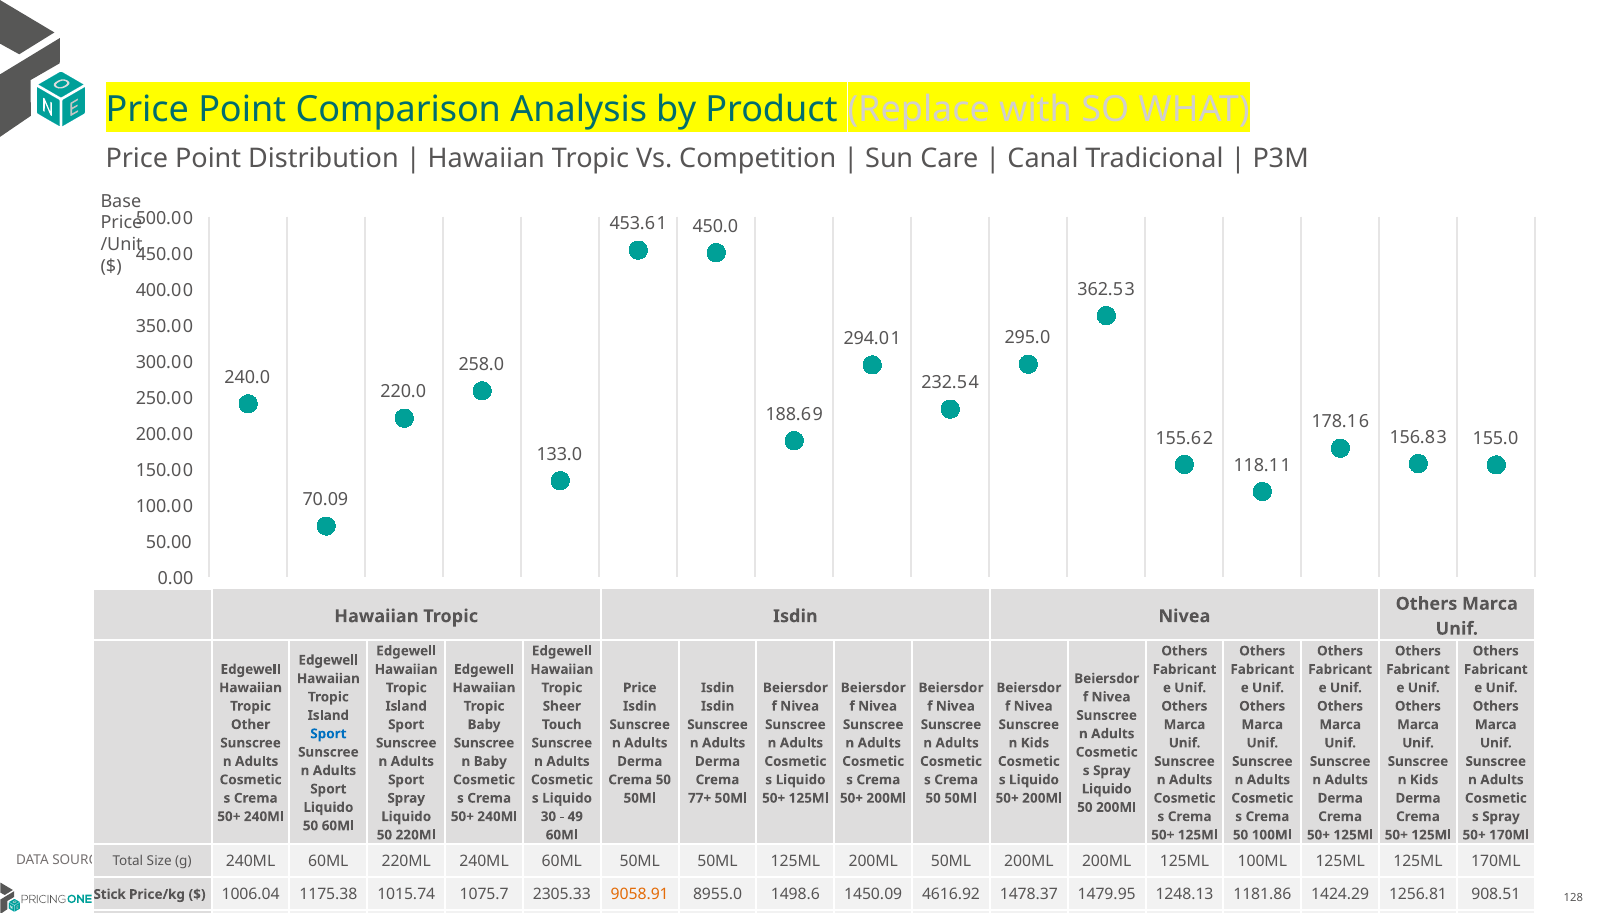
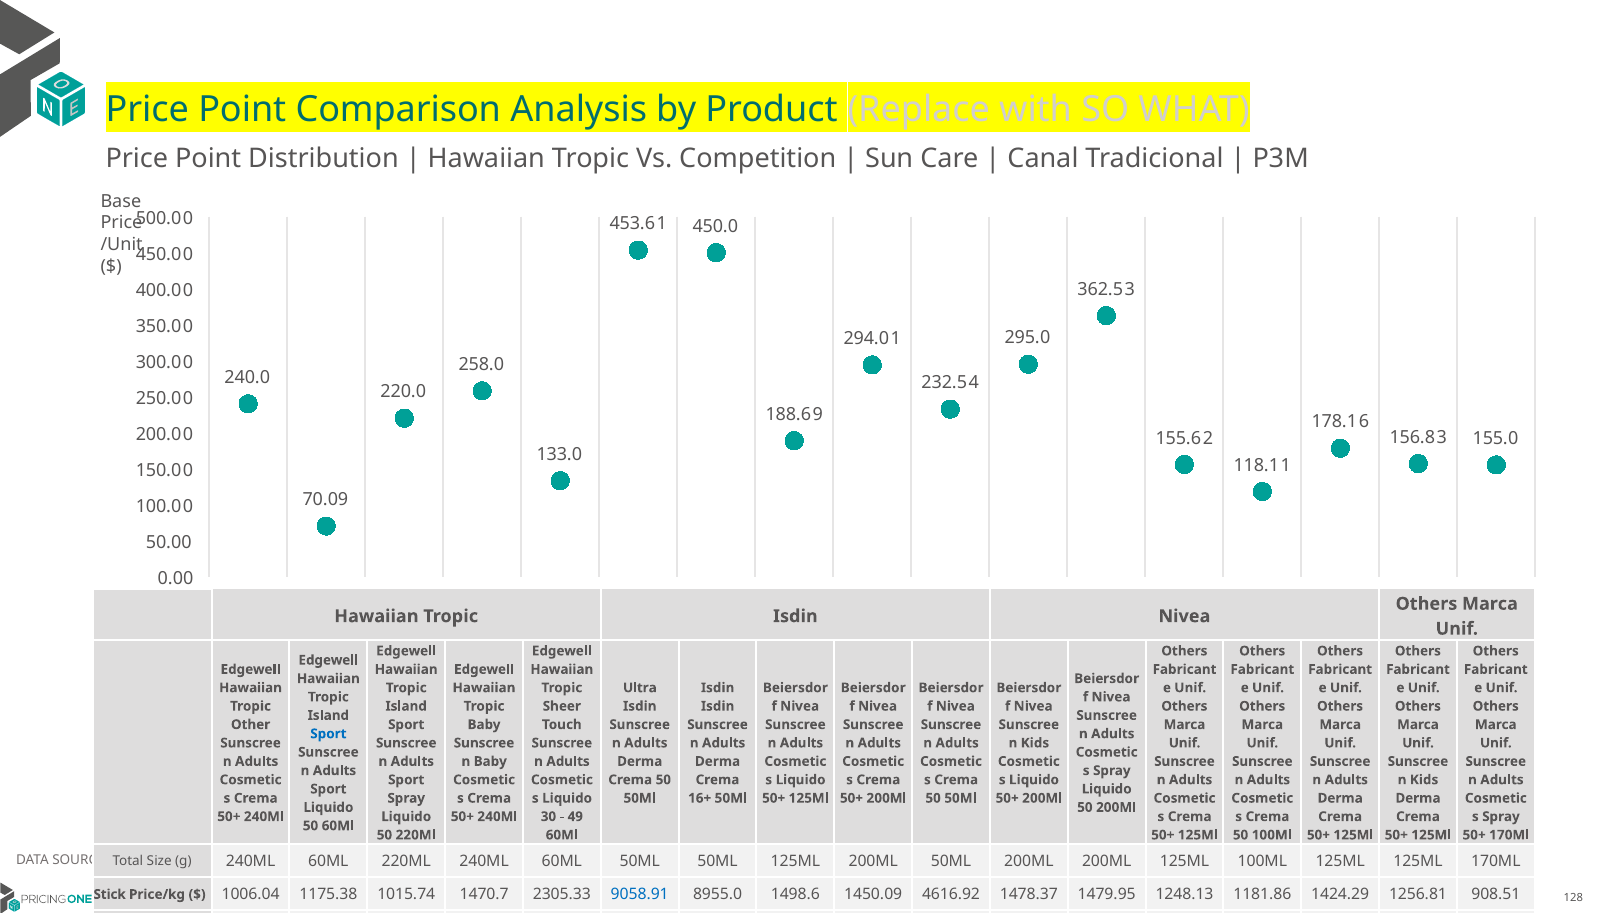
Price: Price -> Ultra (640, 688)
77+: 77+ -> 16+ (700, 798)
1075.7: 1075.7 -> 1470.7 (484, 895)
9058.91 colour: orange -> blue (640, 895)
